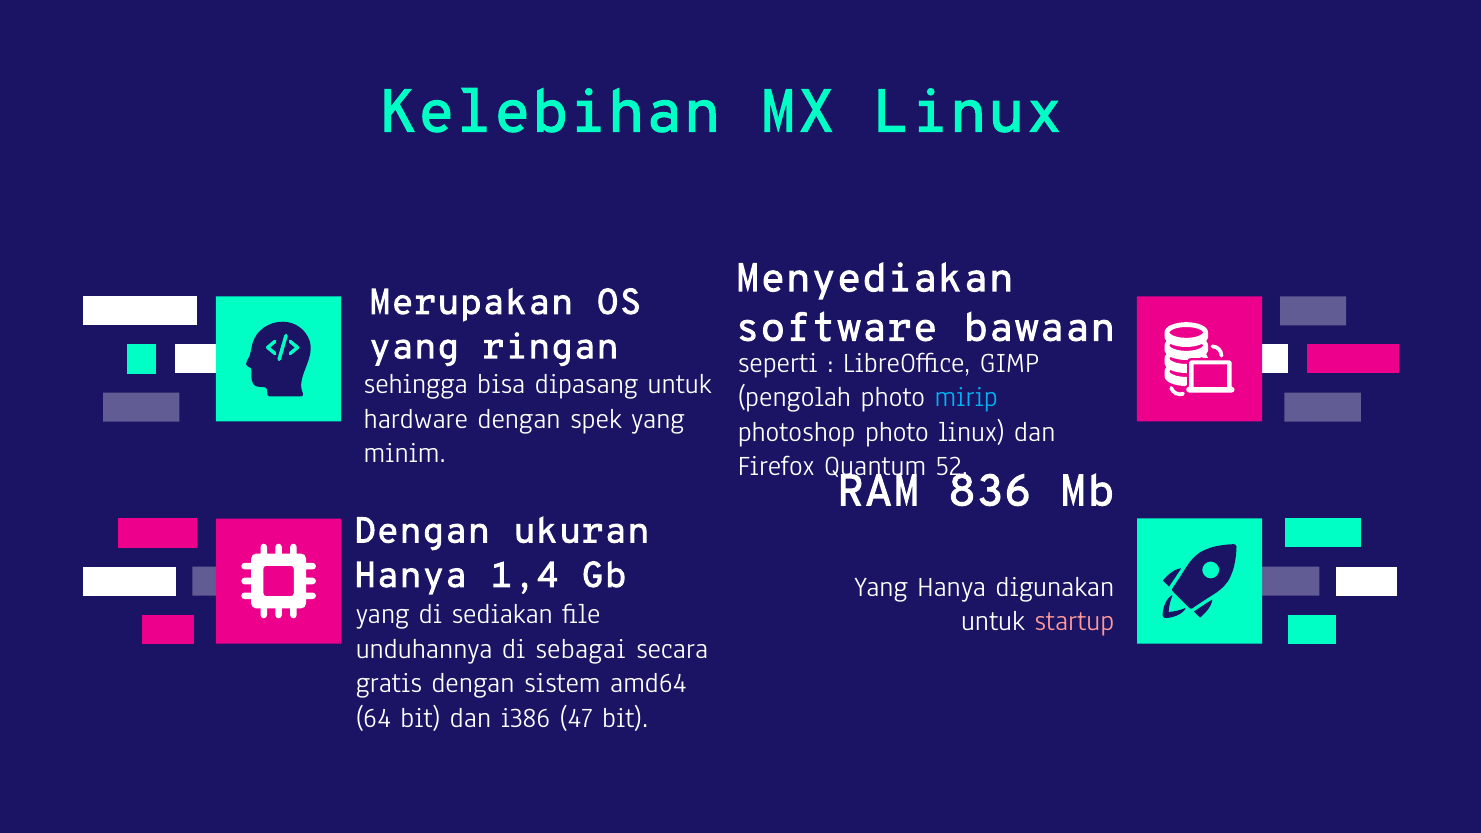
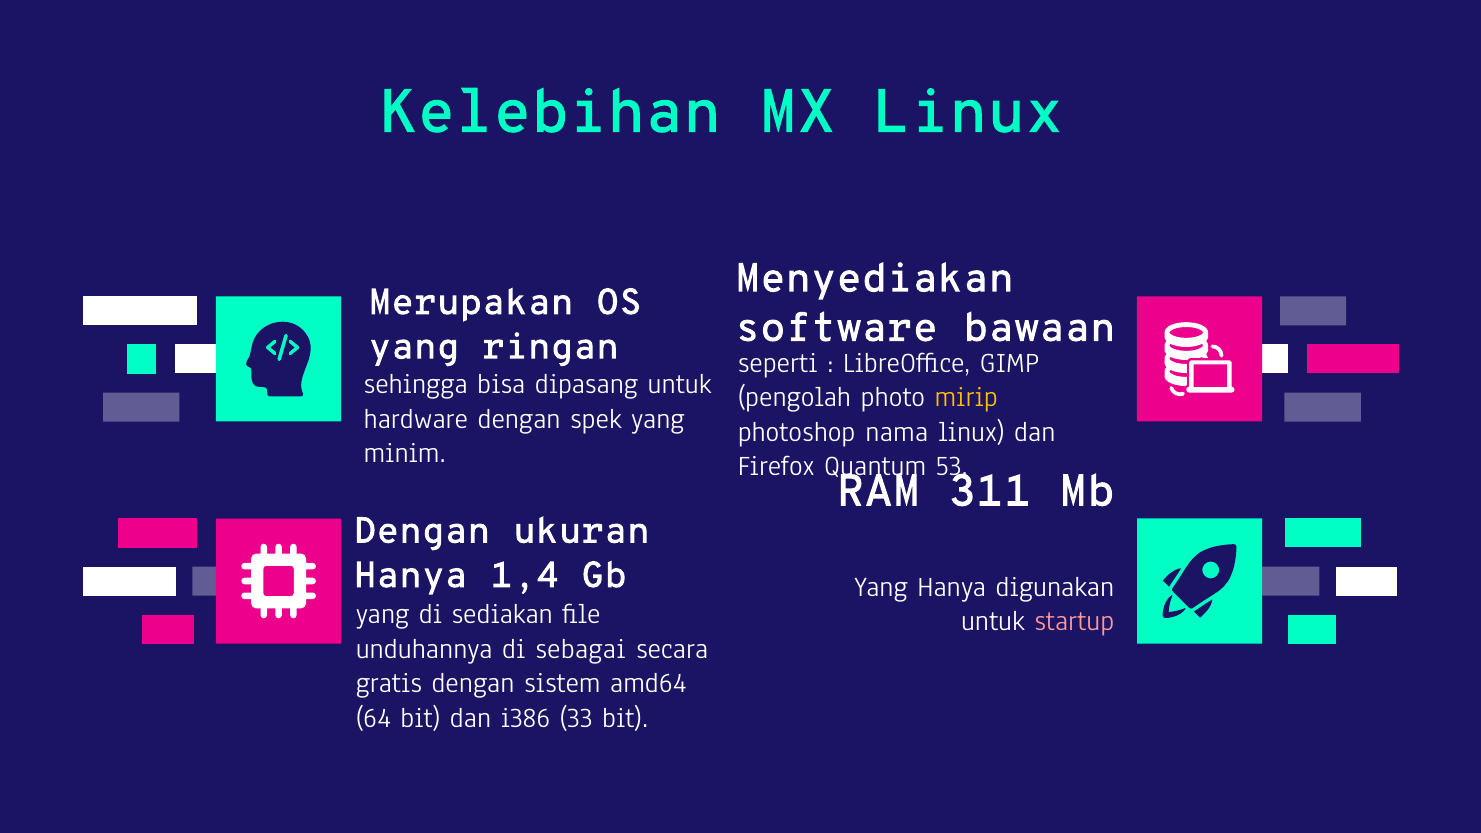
mirip colour: light blue -> yellow (966, 397)
photoshop photo: photo -> nama (897, 432)
52: 52 -> 53 (952, 466)
836: 836 -> 311 (990, 491)
47: 47 -> 33 (576, 718)
